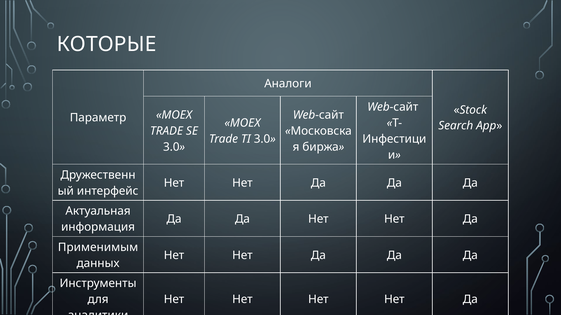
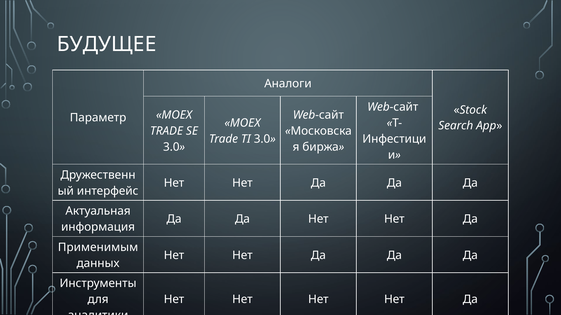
КОТОРЫЕ: КОТОРЫЕ -> БУДУЩЕЕ (107, 44)
